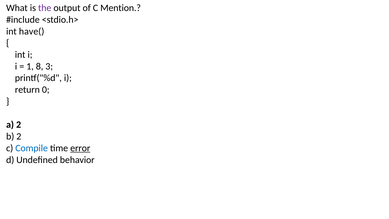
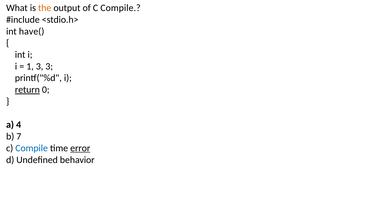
the colour: purple -> orange (45, 8)
of C Mention: Mention -> Compile (121, 8)
1 8: 8 -> 3 (40, 66)
return underline: none -> present (27, 90)
a 2: 2 -> 4 (19, 125)
b 2: 2 -> 7 (19, 136)
